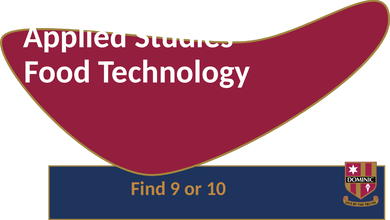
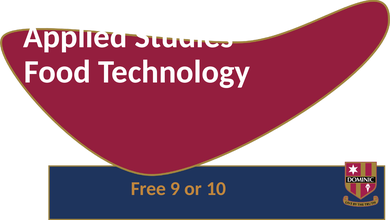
Find: Find -> Free (148, 188)
